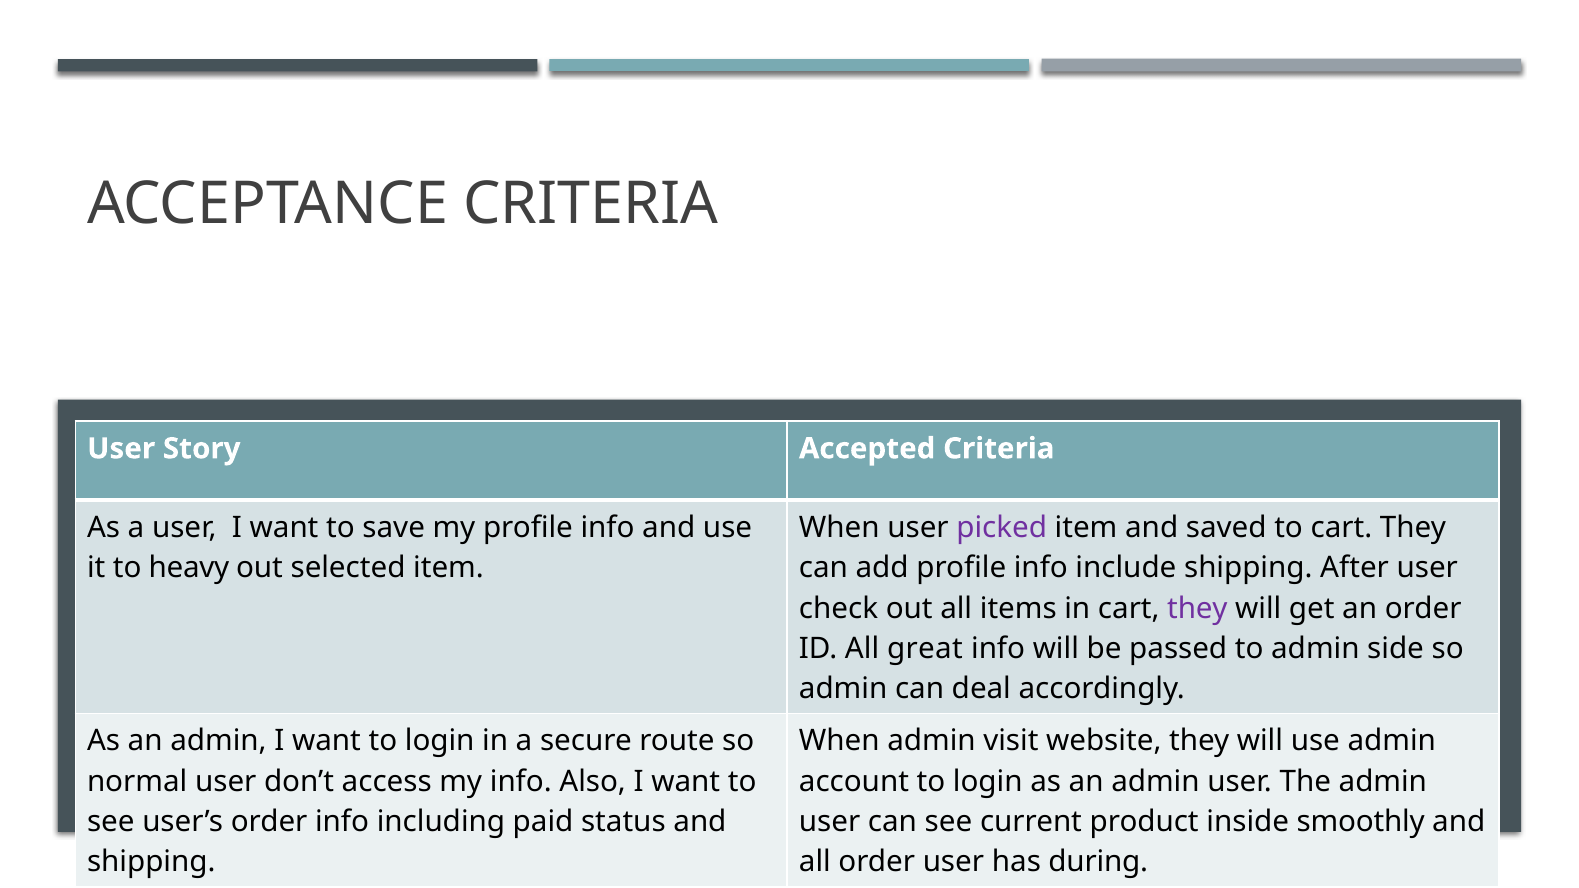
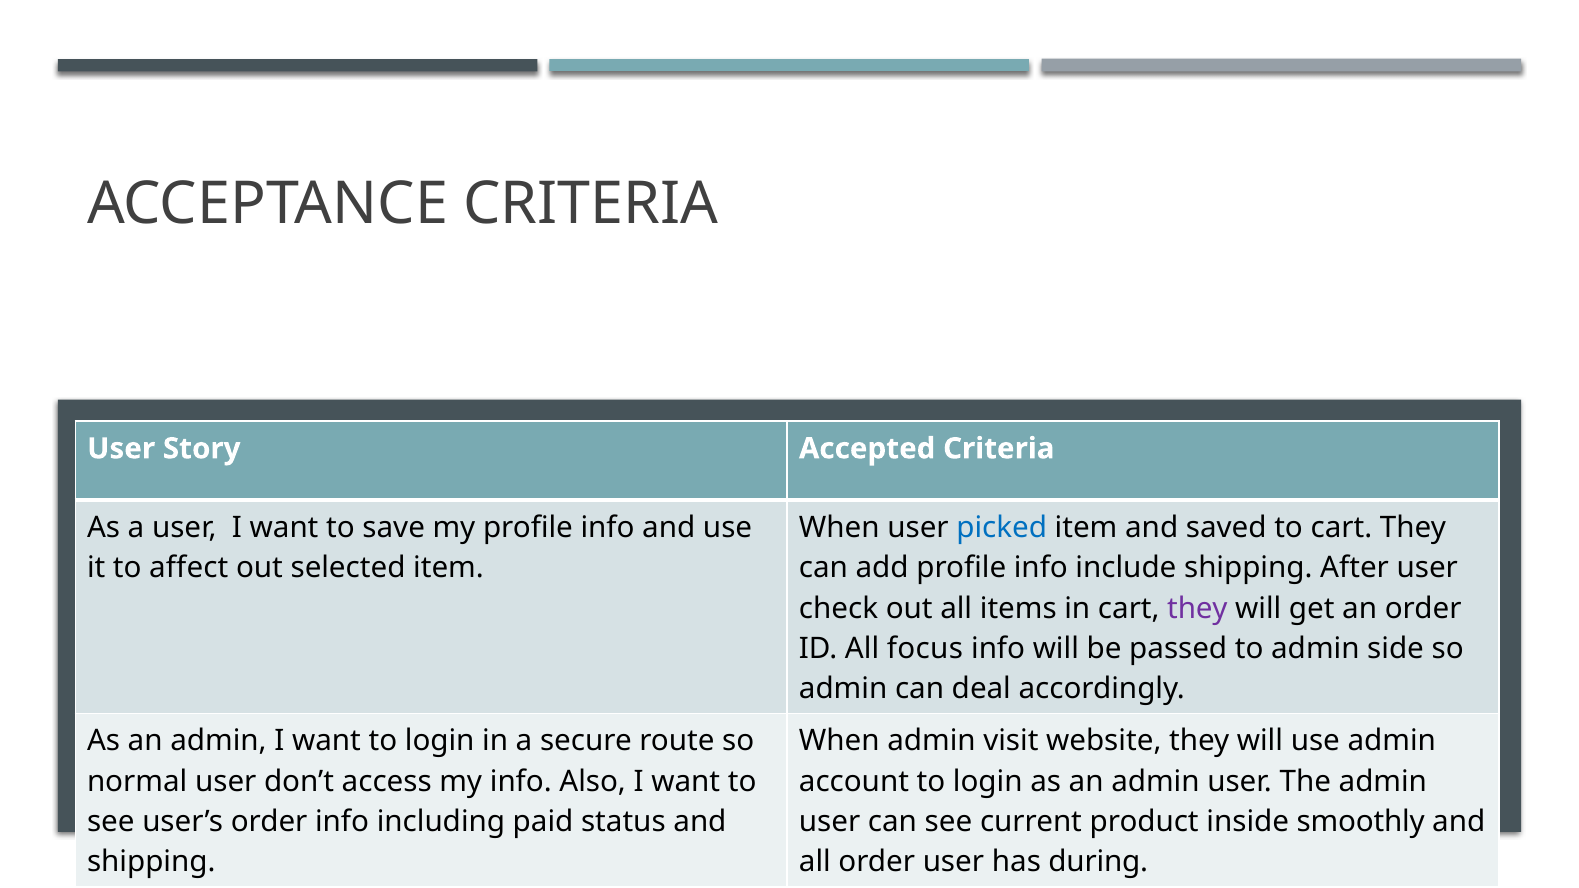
picked colour: purple -> blue (1002, 528)
heavy: heavy -> affect (189, 568)
great: great -> focus (925, 649)
